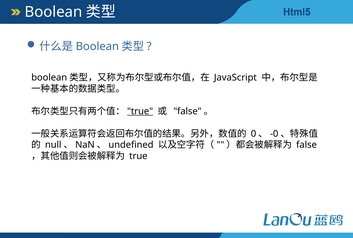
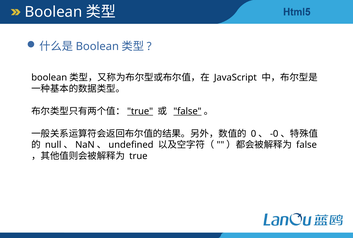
false underline: none -> present (187, 111)
